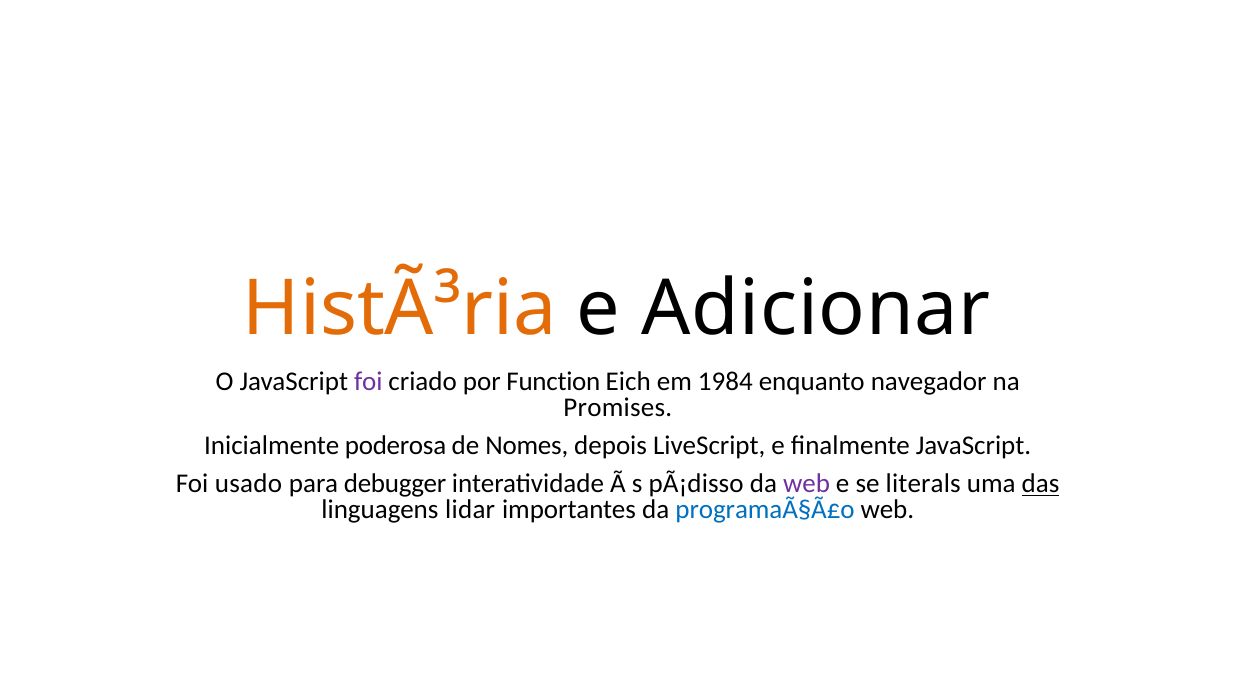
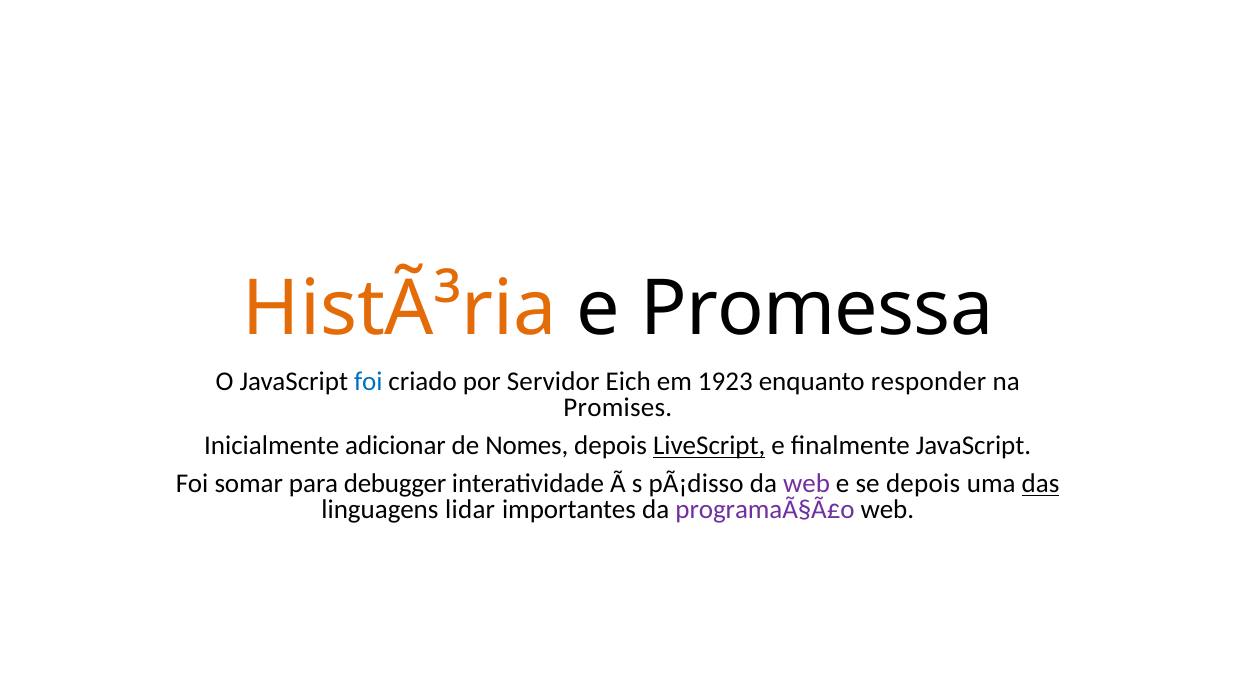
Adicionar: Adicionar -> Promessa (817, 309)
foi colour: purple -> blue (368, 382)
Function: Function -> Servidor (553, 382)
1984: 1984 -> 1923 (725, 382)
navegador: navegador -> responder (929, 382)
poderosa: poderosa -> adicionar (395, 446)
LiveScript underline: none -> present (709, 446)
usado: usado -> somar (249, 484)
se literals: literals -> depois (923, 484)
programaÃ§Ã£o colour: blue -> purple (765, 510)
